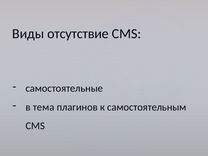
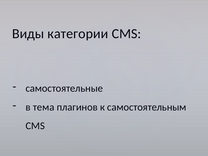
отсутствие: отсутствие -> категории (78, 34)
